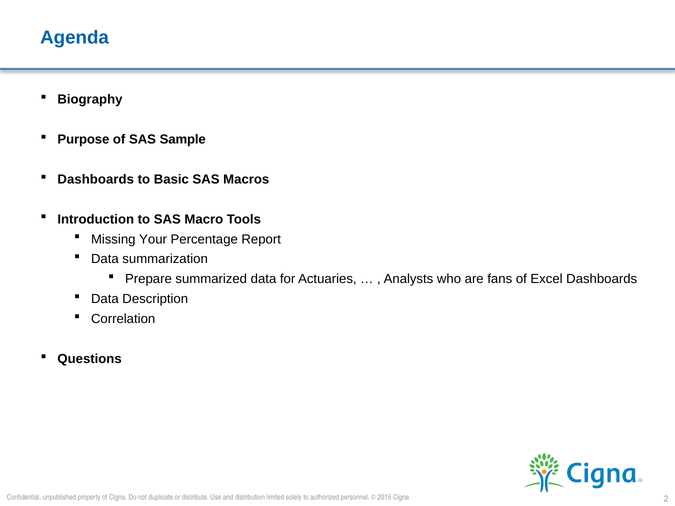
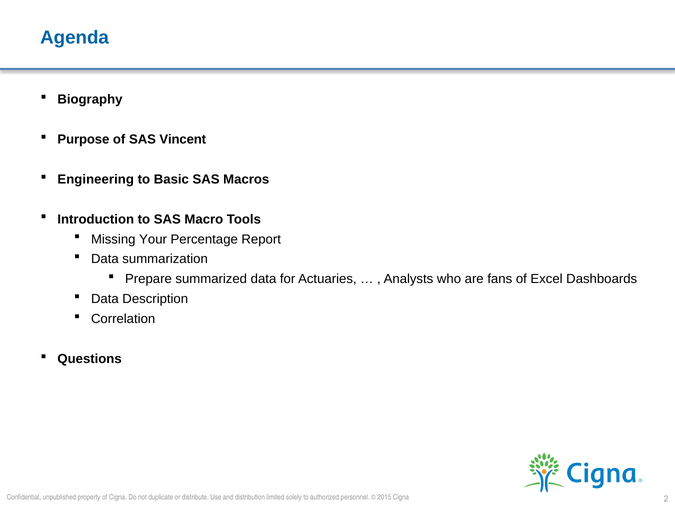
Sample: Sample -> Vincent (183, 140)
Dashboards: Dashboards -> Engineering (96, 179)
